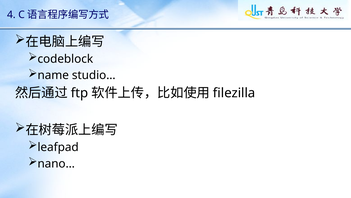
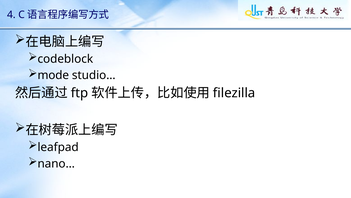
name: name -> mode (53, 75)
